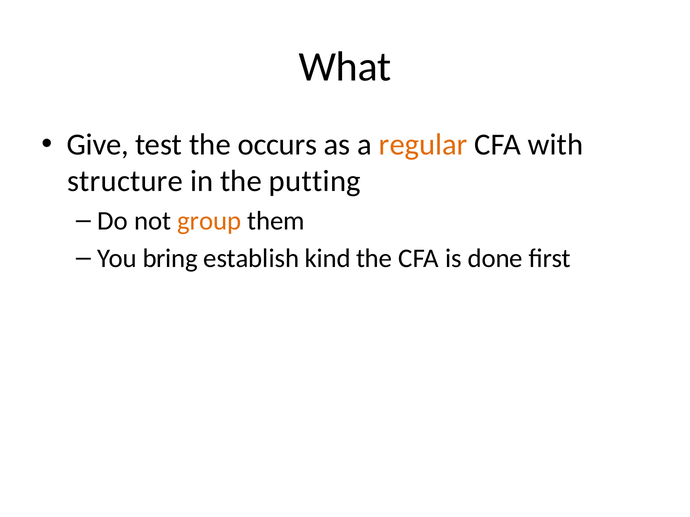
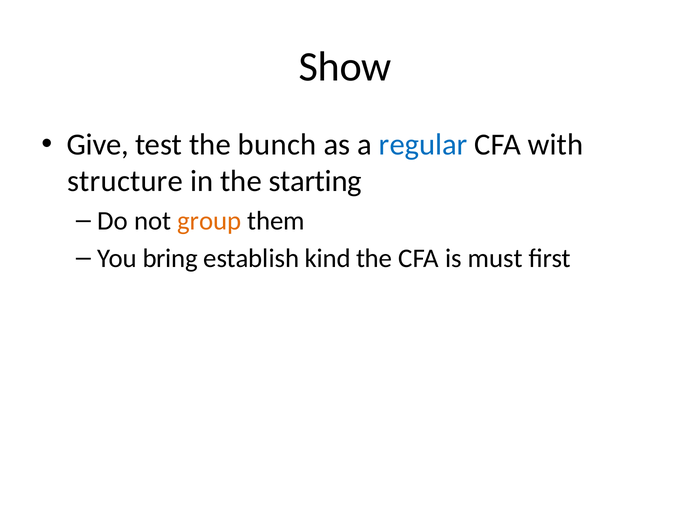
What: What -> Show (345, 67)
occurs: occurs -> bunch (277, 145)
regular colour: orange -> blue (423, 145)
putting: putting -> starting (315, 182)
done: done -> must (495, 259)
